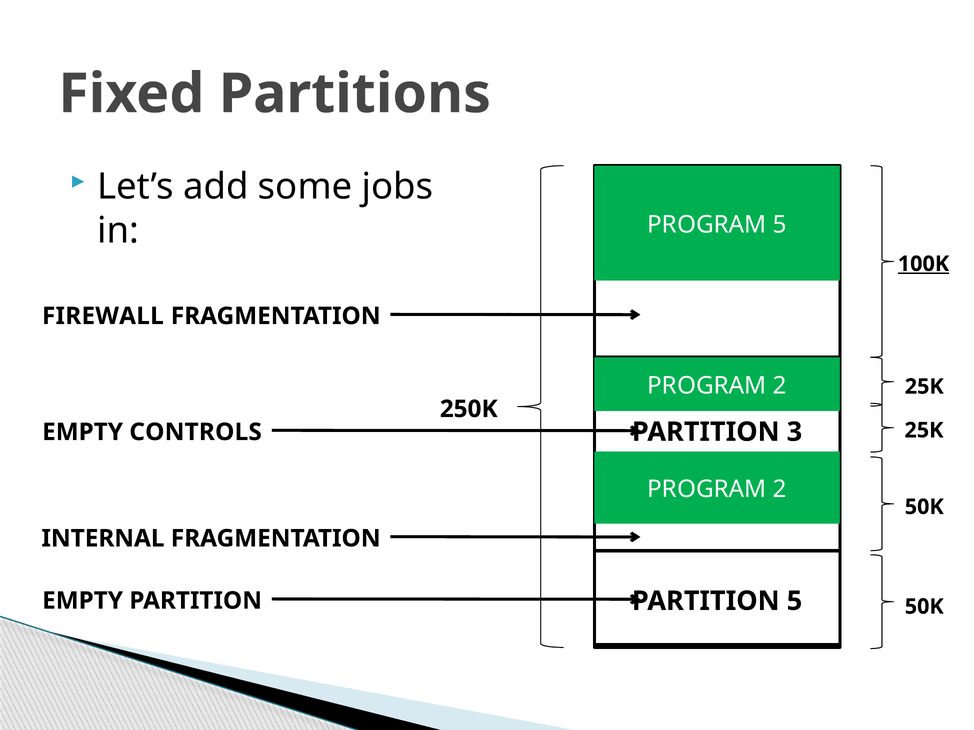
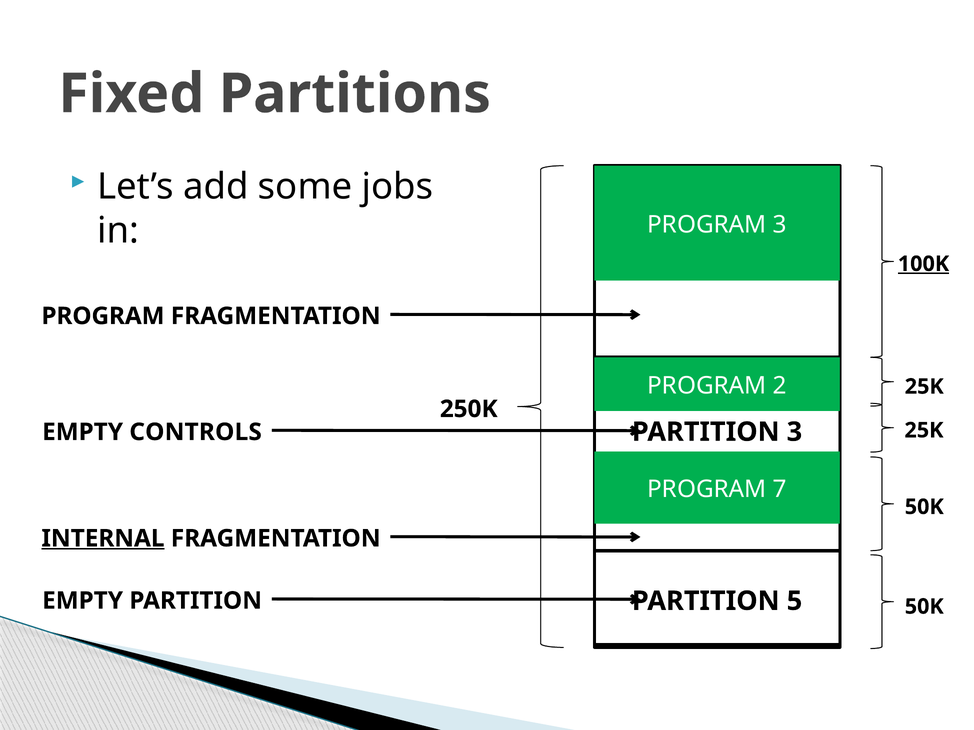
PROGRAM 5: 5 -> 3 (780, 225)
FIREWALL: FIREWALL -> PROGRAM (103, 316)
2: 2 -> 7 (780, 490)
INTERNAL underline: none -> present (103, 539)
